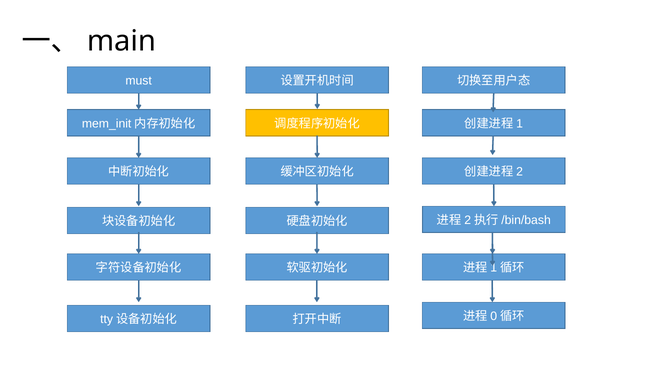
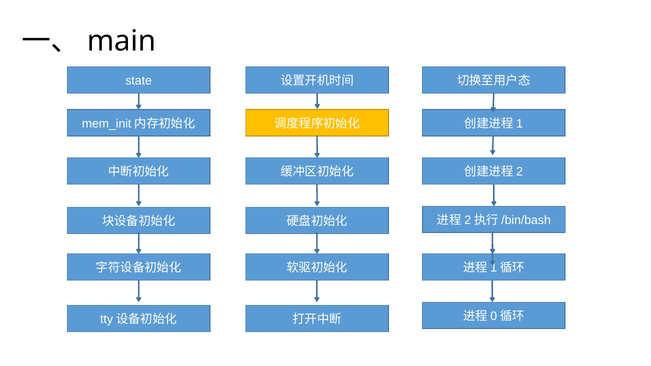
must: must -> state (139, 81)
